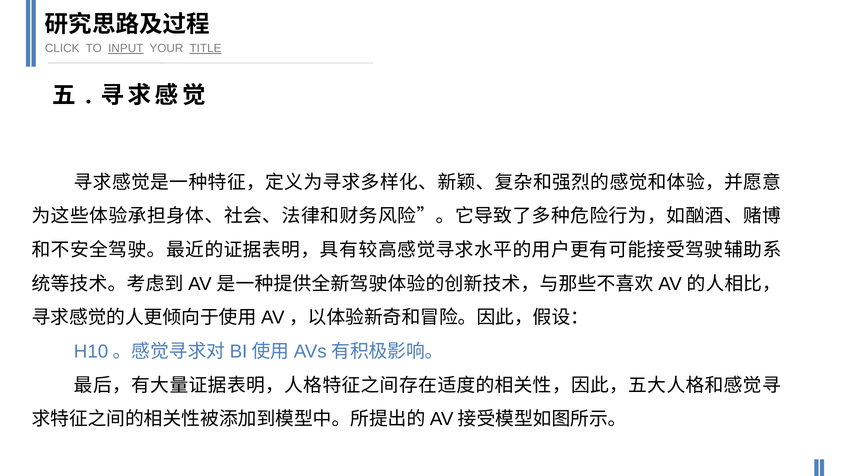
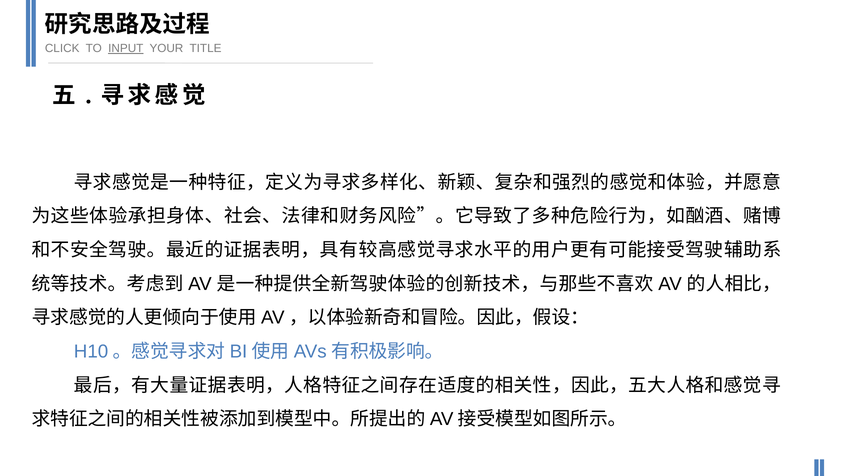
TITLE underline: present -> none (206, 49)
